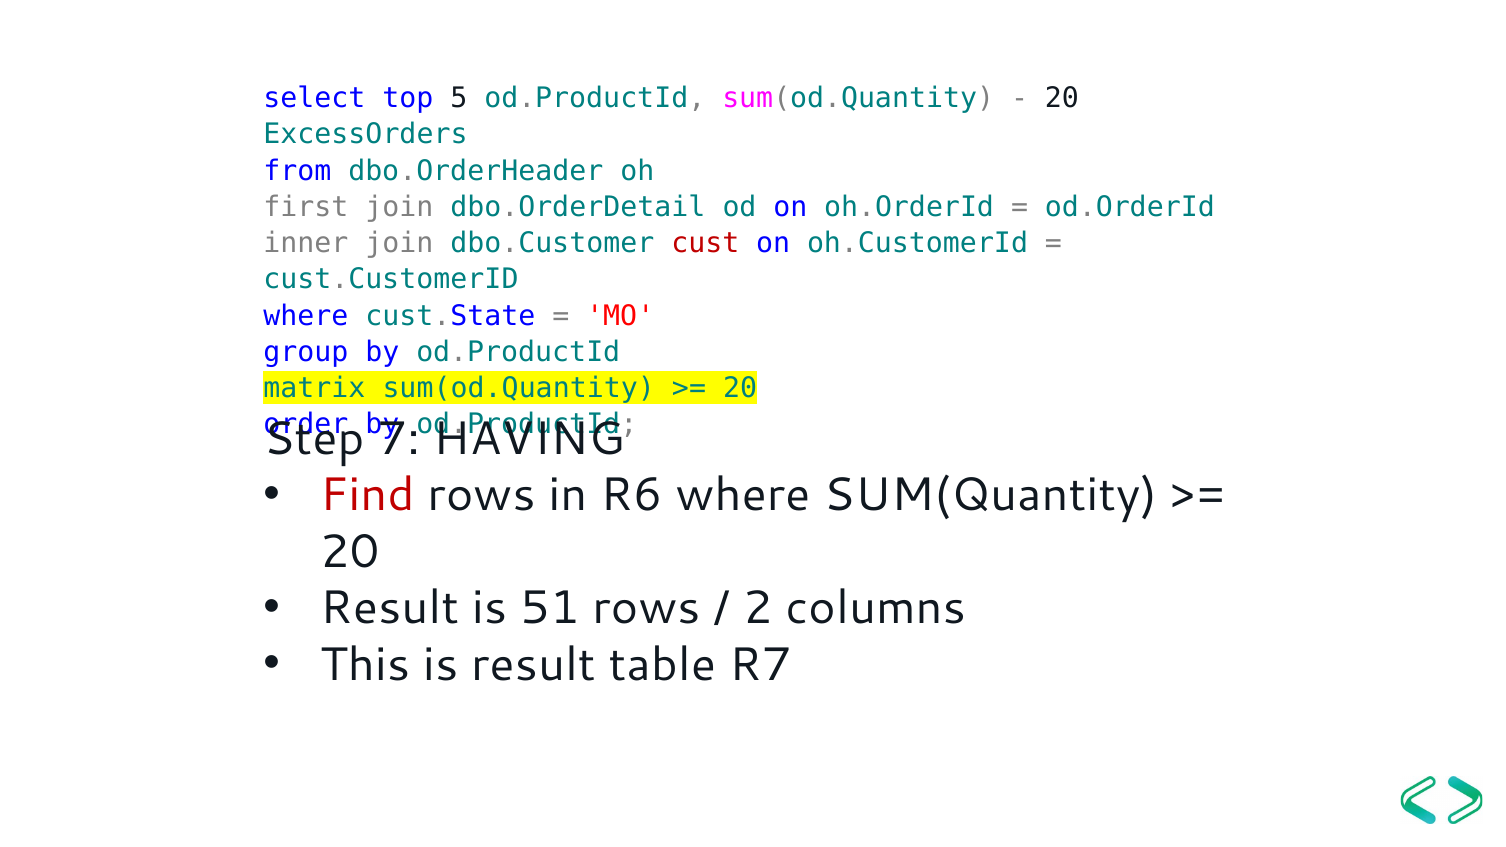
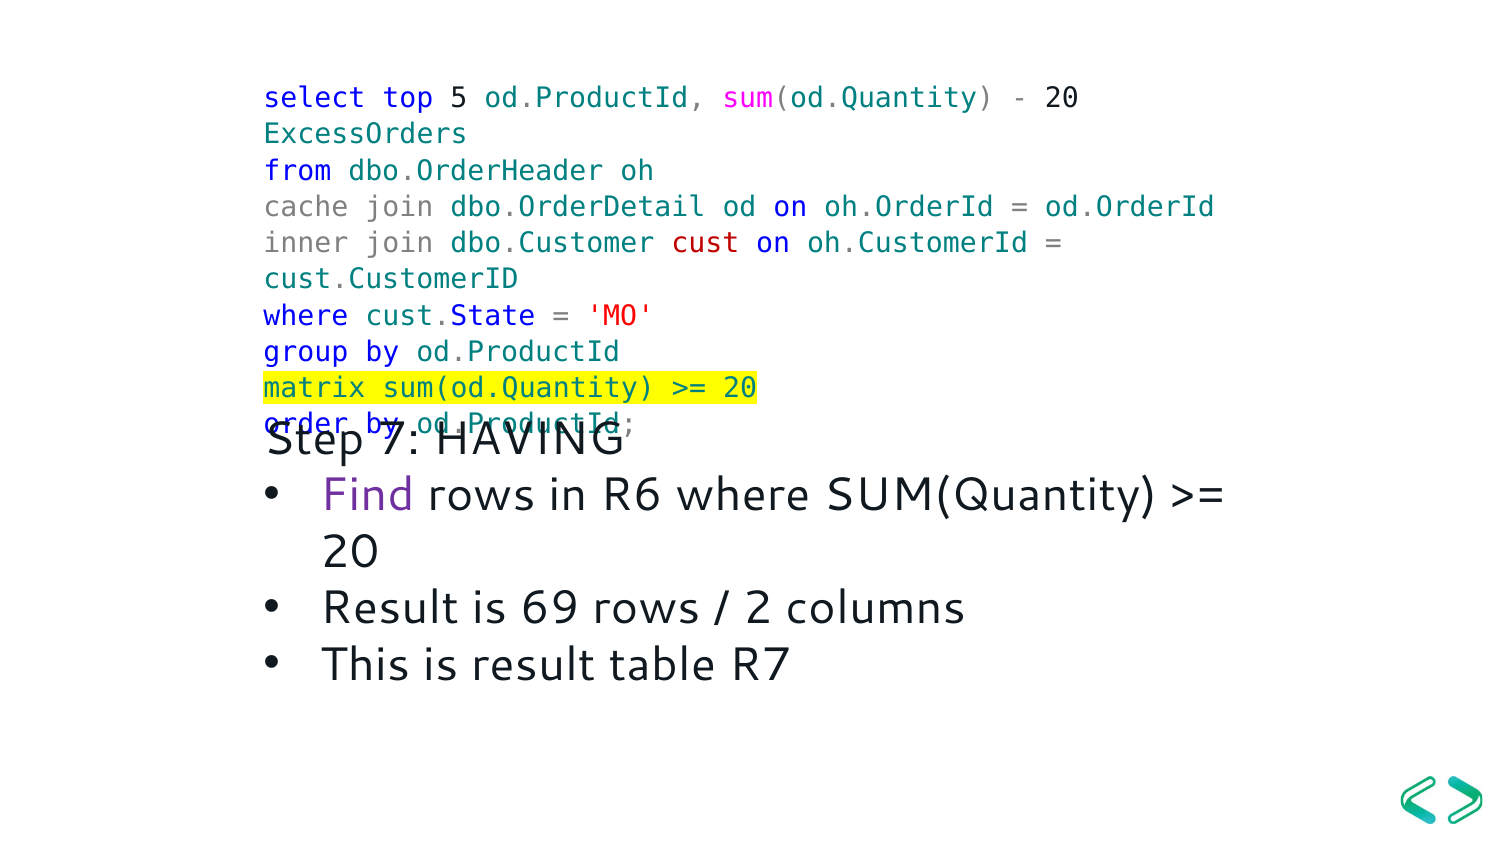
first: first -> cache (306, 207)
Find colour: red -> purple (367, 495)
51: 51 -> 69 (550, 608)
